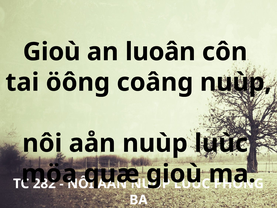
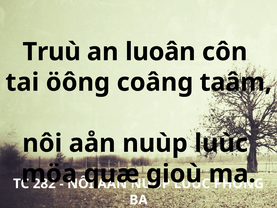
Gioù: Gioù -> Truù (52, 52)
coâng nuùp: nuùp -> taâm (236, 82)
